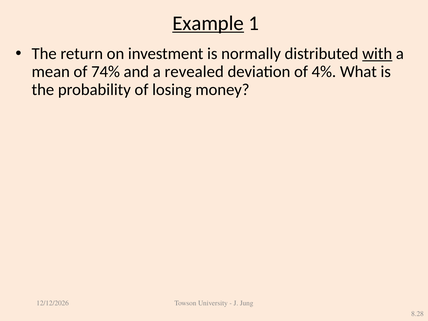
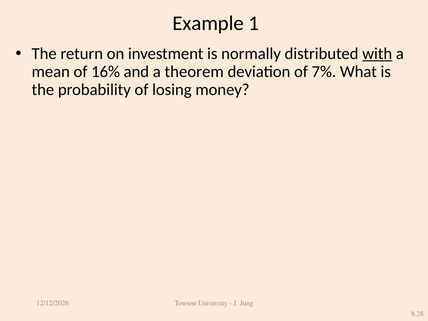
Example underline: present -> none (208, 23)
74%: 74% -> 16% (106, 72)
revealed: revealed -> theorem (194, 72)
4%: 4% -> 7% (324, 72)
